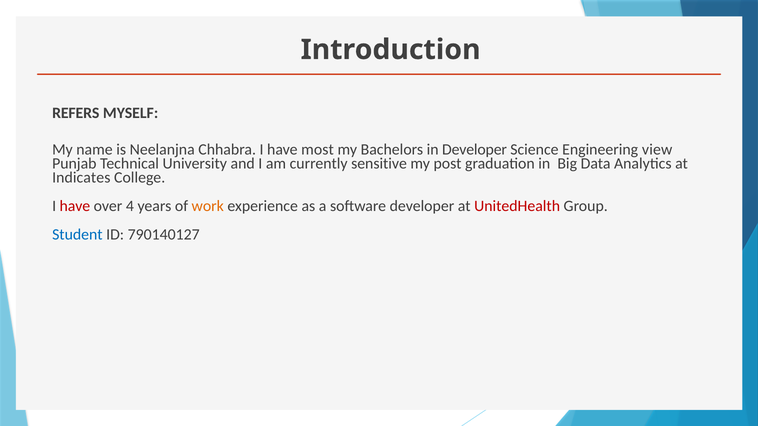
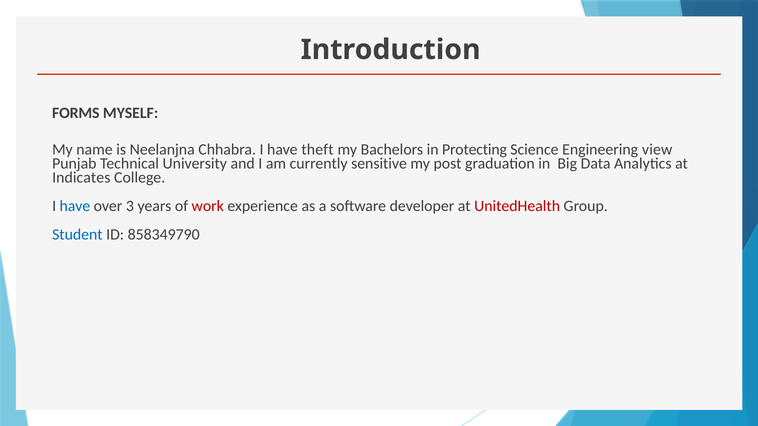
REFERS: REFERS -> FORMS (76, 113)
most: most -> theft (317, 149)
in Developer: Developer -> Protecting (475, 149)
have colour: red -> blue (75, 206)
4: 4 -> 3 (130, 206)
work colour: orange -> red (208, 206)
790140127: 790140127 -> 858349790 (164, 235)
